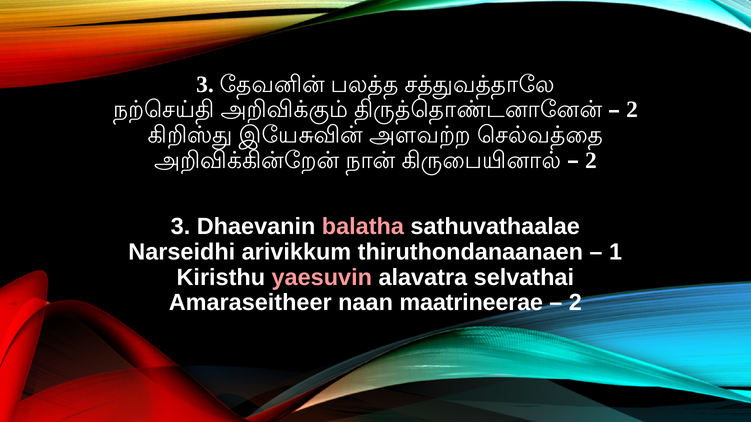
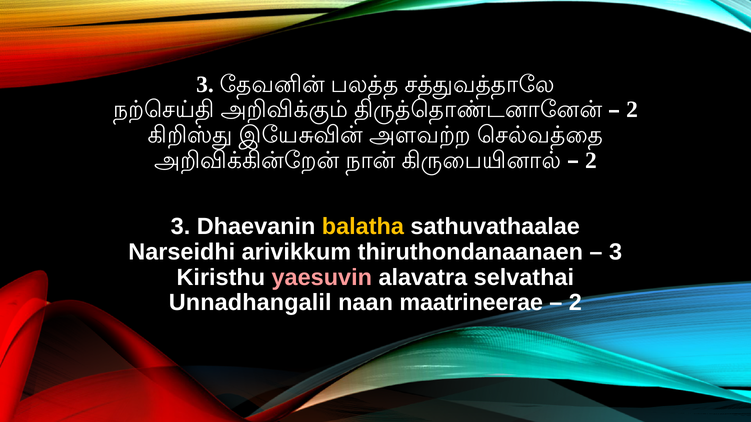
balatha colour: pink -> yellow (363, 227)
1: 1 -> 3 (616, 252)
Amaraseitheer: Amaraseitheer -> Unnadhangalil (250, 303)
